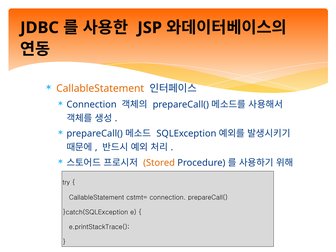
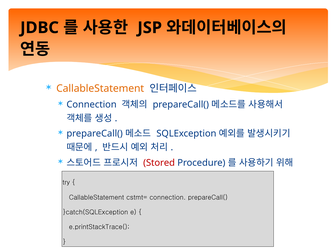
Stored colour: orange -> red (159, 163)
